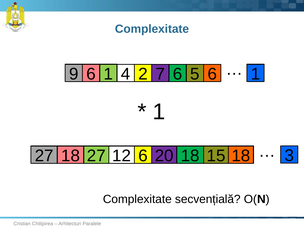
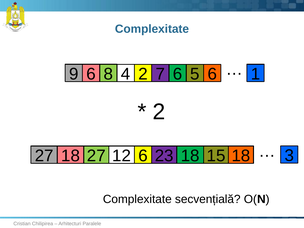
9 6 1: 1 -> 8 (108, 74)
1: 1 -> 2 (159, 112)
20: 20 -> 23 (164, 156)
